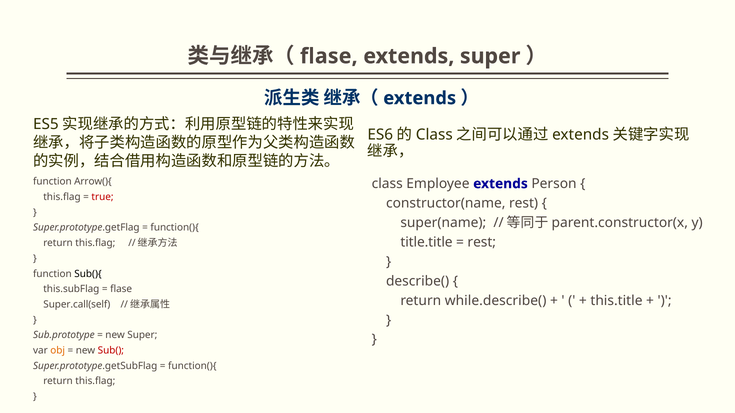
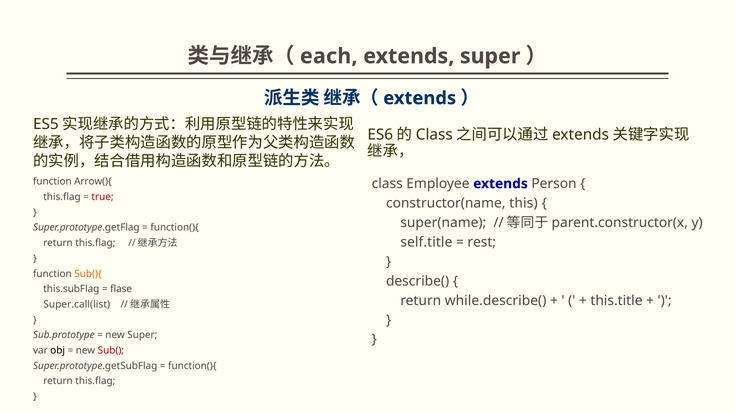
flase: flase -> each (329, 56)
constructor(name rest: rest -> this (524, 203)
title.title: title.title -> self.title (426, 242)
Sub(){ colour: black -> orange (88, 274)
Super.call(self: Super.call(self -> Super.call(list (77, 305)
obj colour: orange -> black (58, 351)
